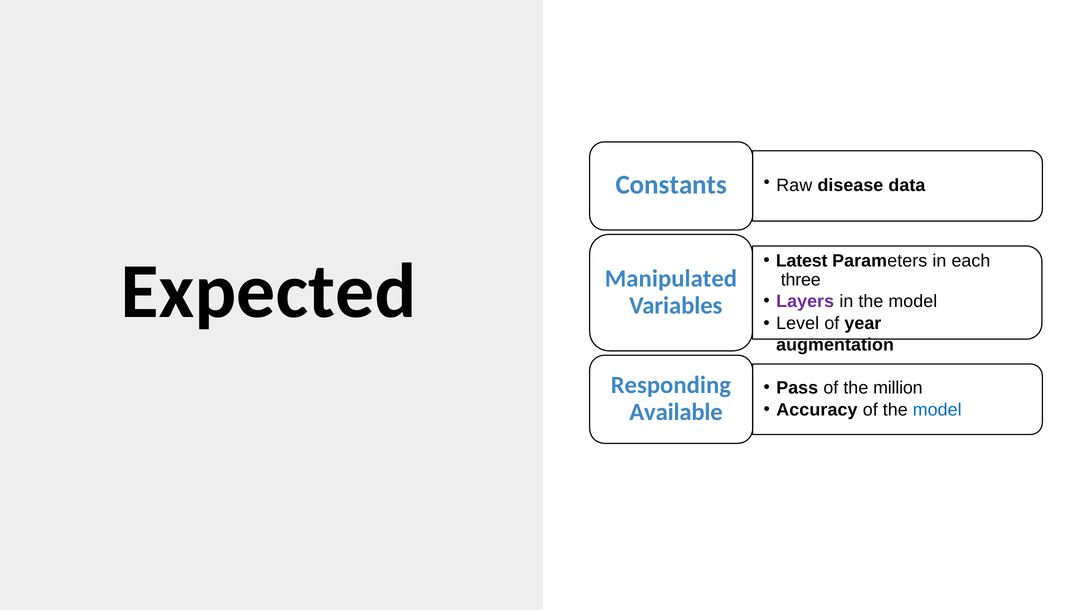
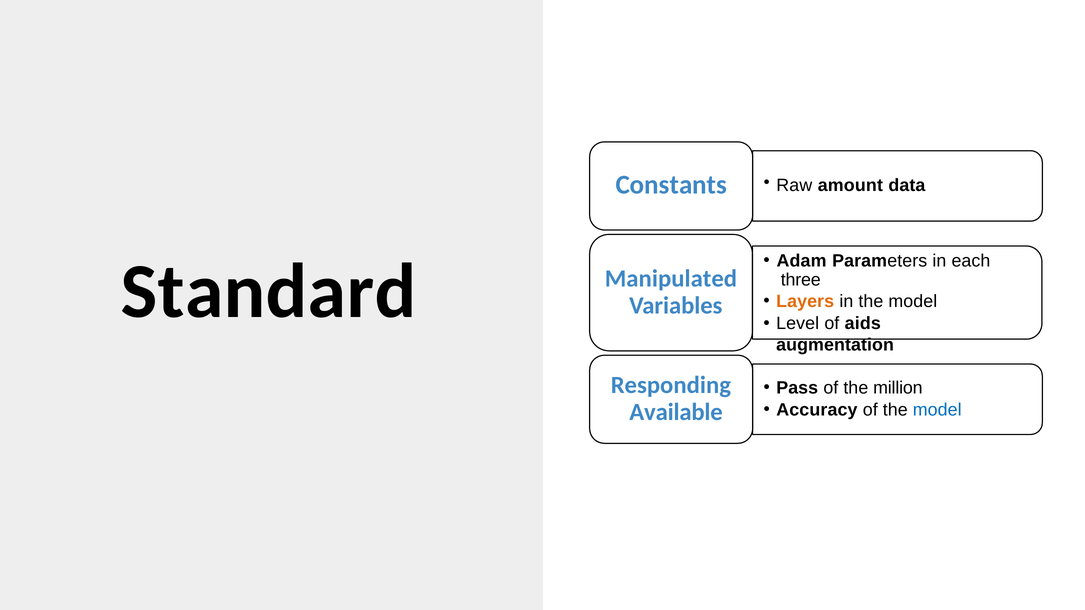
disease: disease -> amount (850, 185)
Latest: Latest -> Adam (802, 261)
Expected: Expected -> Standard (268, 292)
Layers colour: purple -> orange (805, 302)
year: year -> aids (863, 324)
